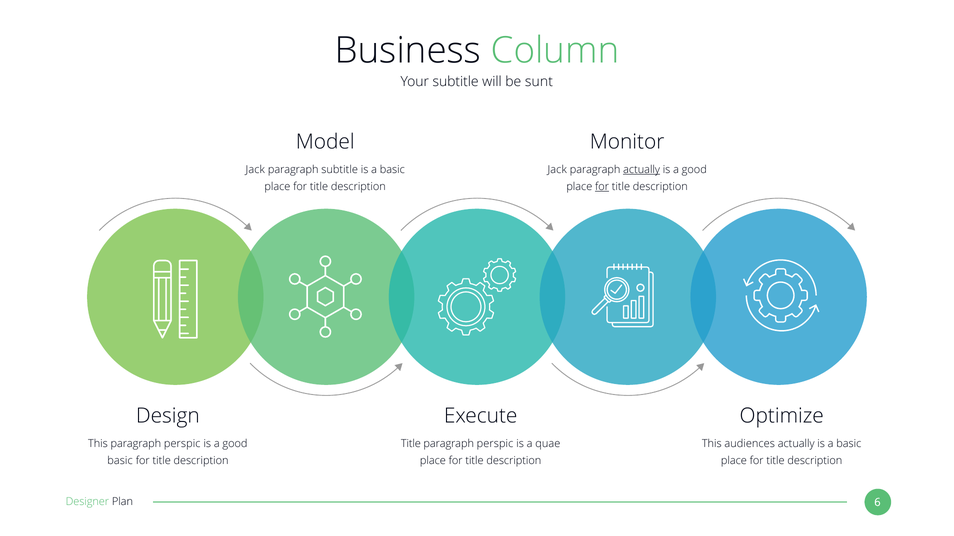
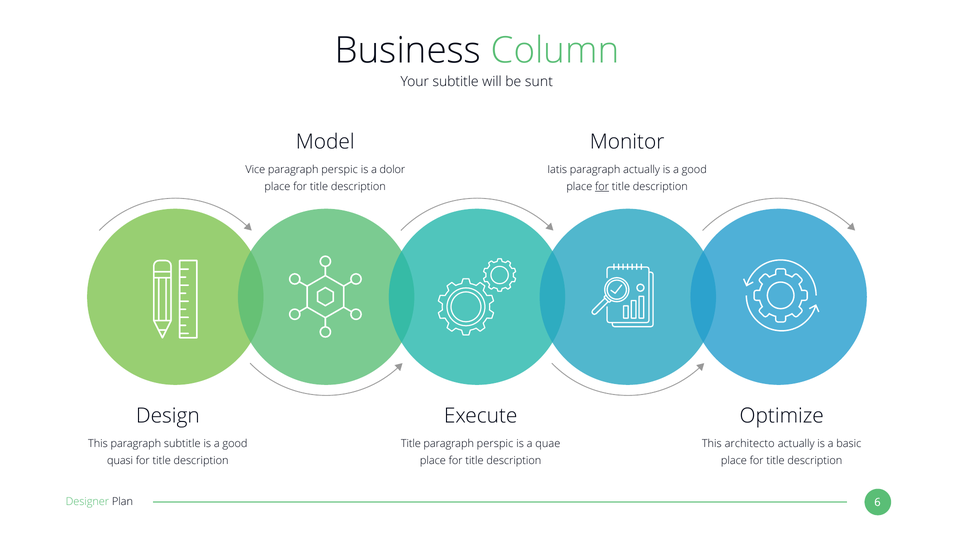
Jack: Jack -> Vice (255, 170)
subtitle: subtitle -> perspic (340, 170)
basic: basic -> dolor (392, 170)
Jack: Jack -> Iatis (557, 170)
actually underline: present -> none (642, 170)
This paragraph perspic: perspic -> subtitle (182, 444)
audiences: audiences -> architecto (750, 444)
basic: basic -> quasi (120, 461)
